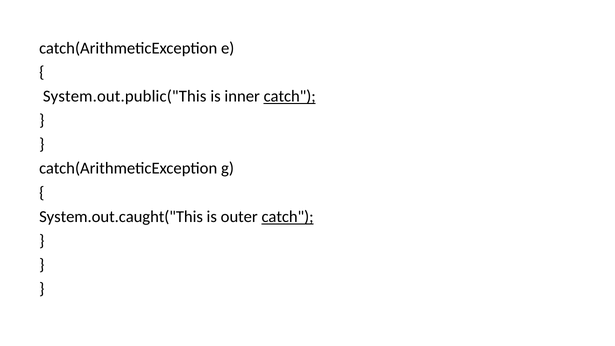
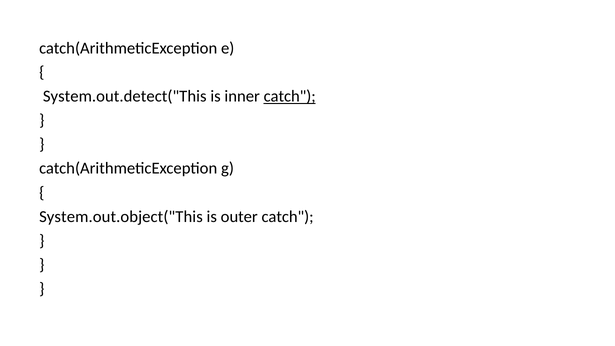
System.out.public("This: System.out.public("This -> System.out.detect("This (125, 96)
System.out.caught("This: System.out.caught("This -> System.out.object("This (121, 217)
catch underline: present -> none (288, 217)
